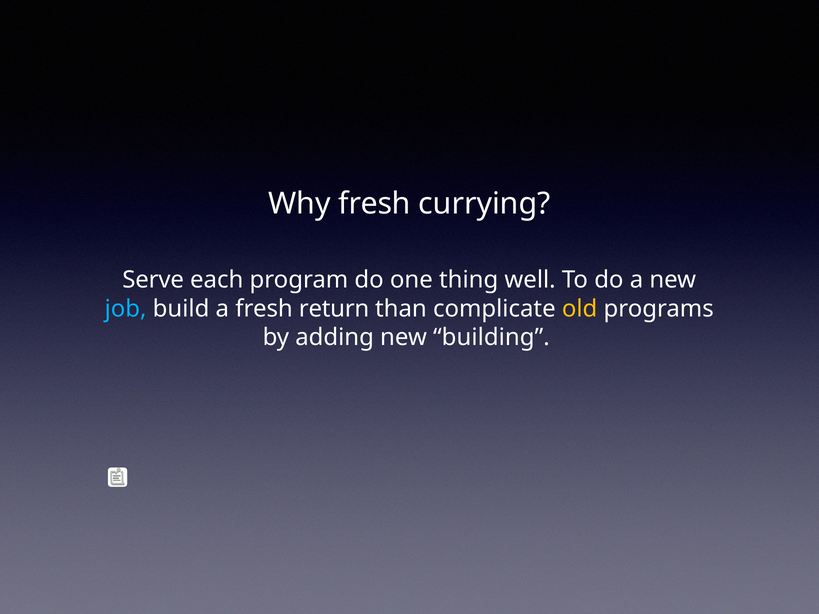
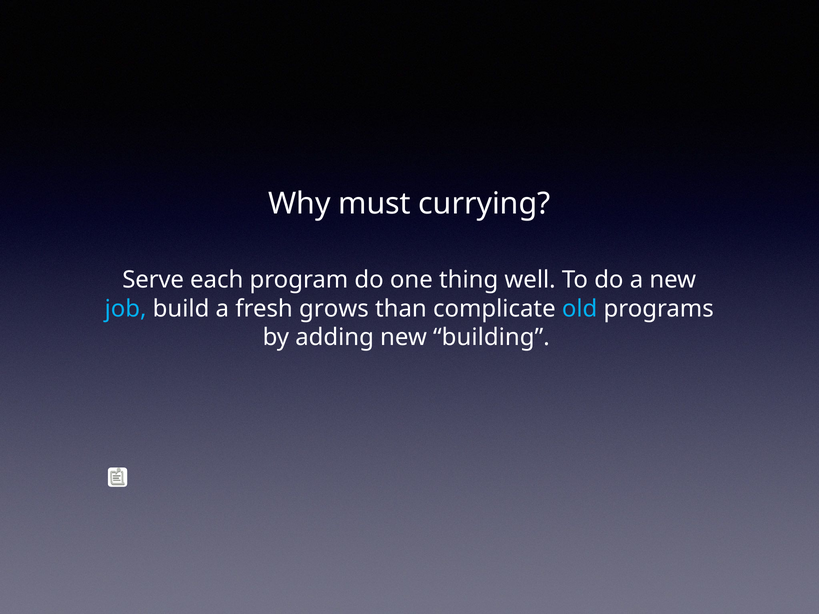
Why fresh: fresh -> must (375, 204)
return: return -> grows (334, 309)
old colour: yellow -> light blue (580, 309)
